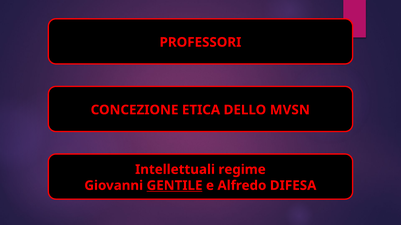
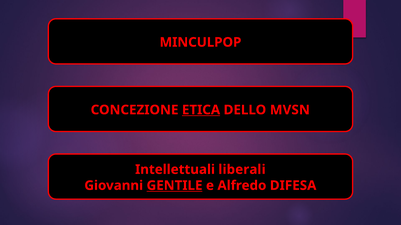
PROFESSORI: PROFESSORI -> MINCULPOP (200, 42)
ETICA underline: none -> present (201, 110)
regime: regime -> liberali (242, 170)
